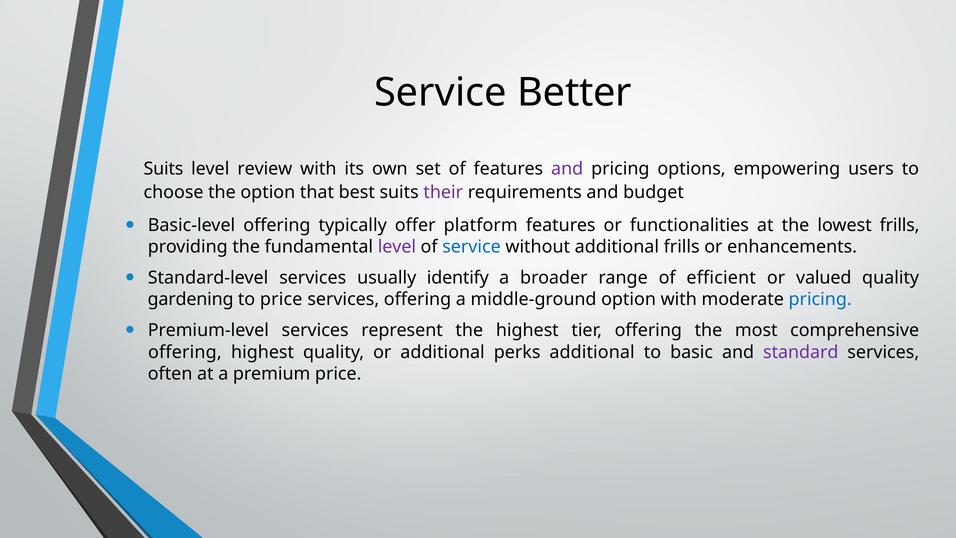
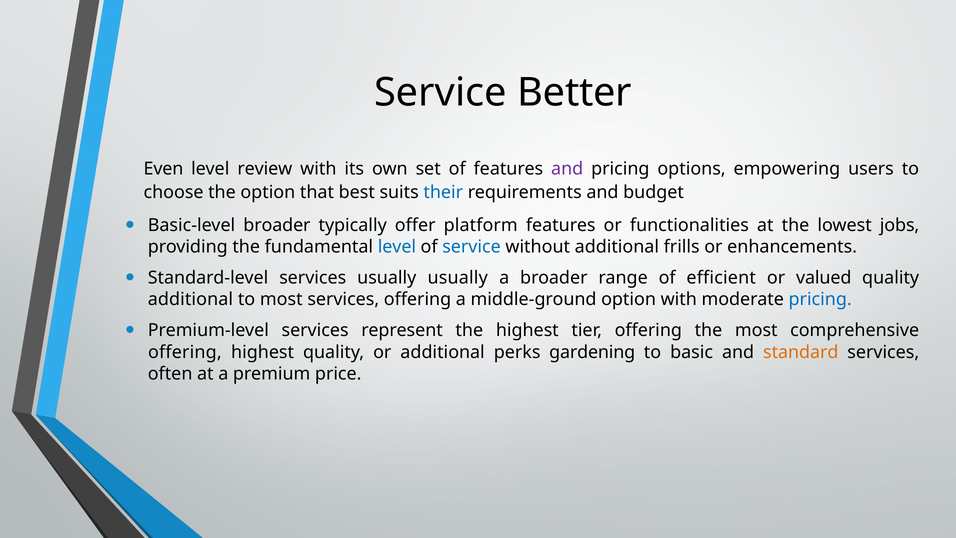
Suits: Suits -> Even (163, 169)
their colour: purple -> blue (443, 192)
Basic-level offering: offering -> broader (277, 225)
lowest frills: frills -> jobs (900, 225)
level colour: purple -> blue (397, 247)
usually identify: identify -> usually (458, 278)
gardening: gardening -> additional (190, 299)
to price: price -> most (281, 299)
perks additional: additional -> gardening (592, 352)
standard colour: purple -> orange (801, 352)
